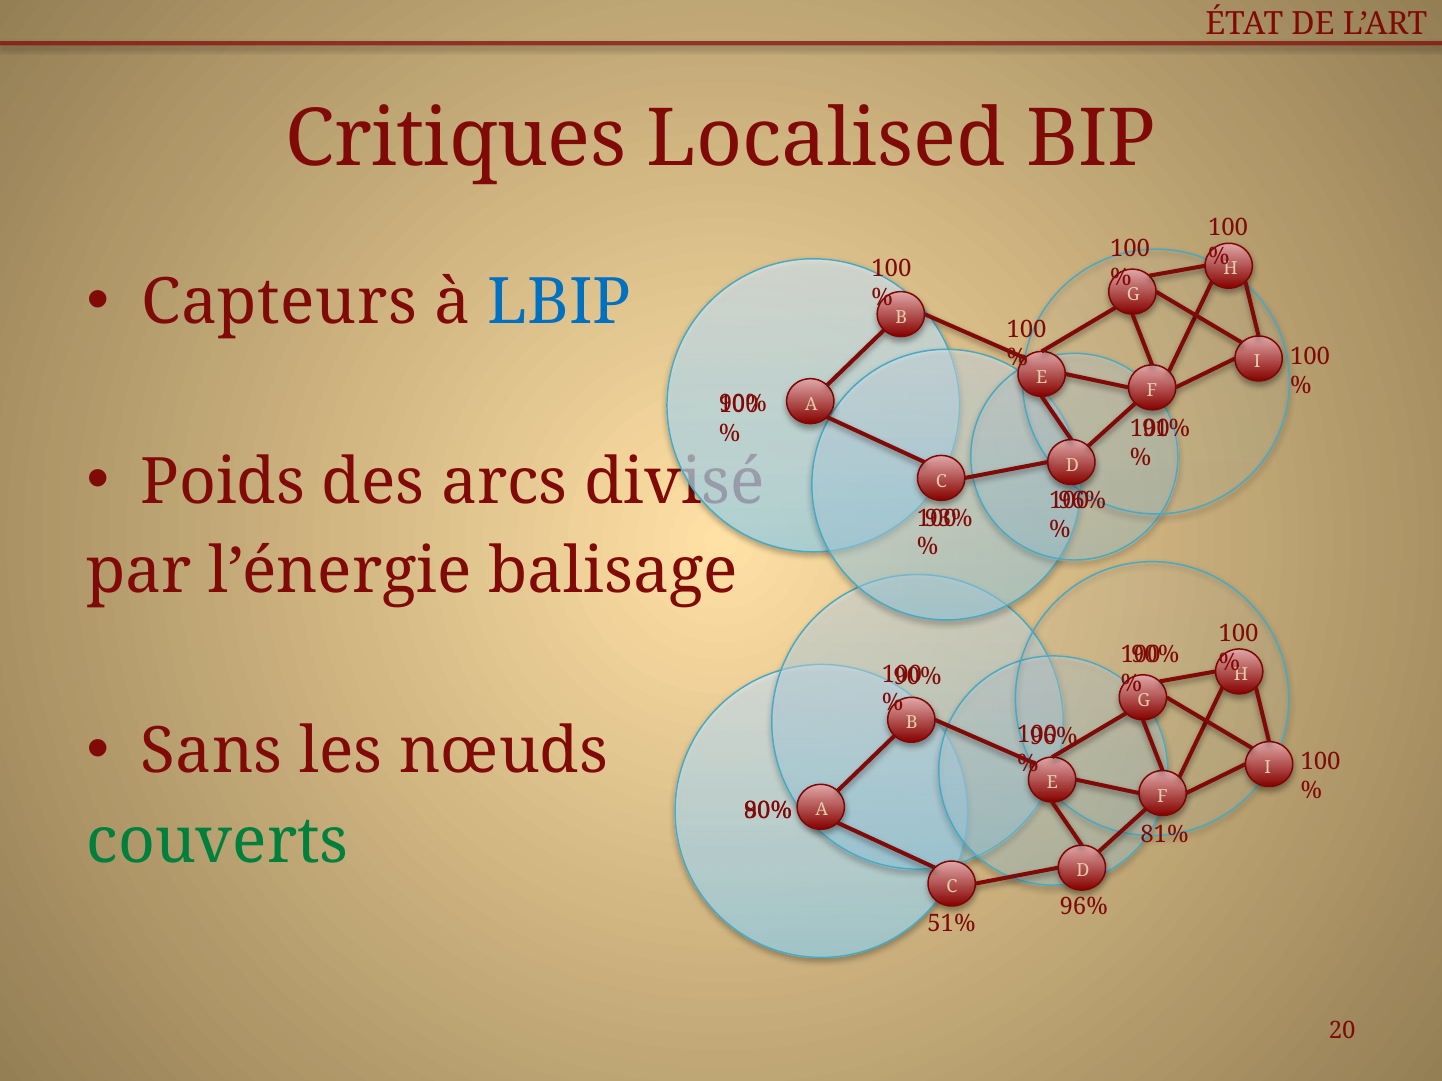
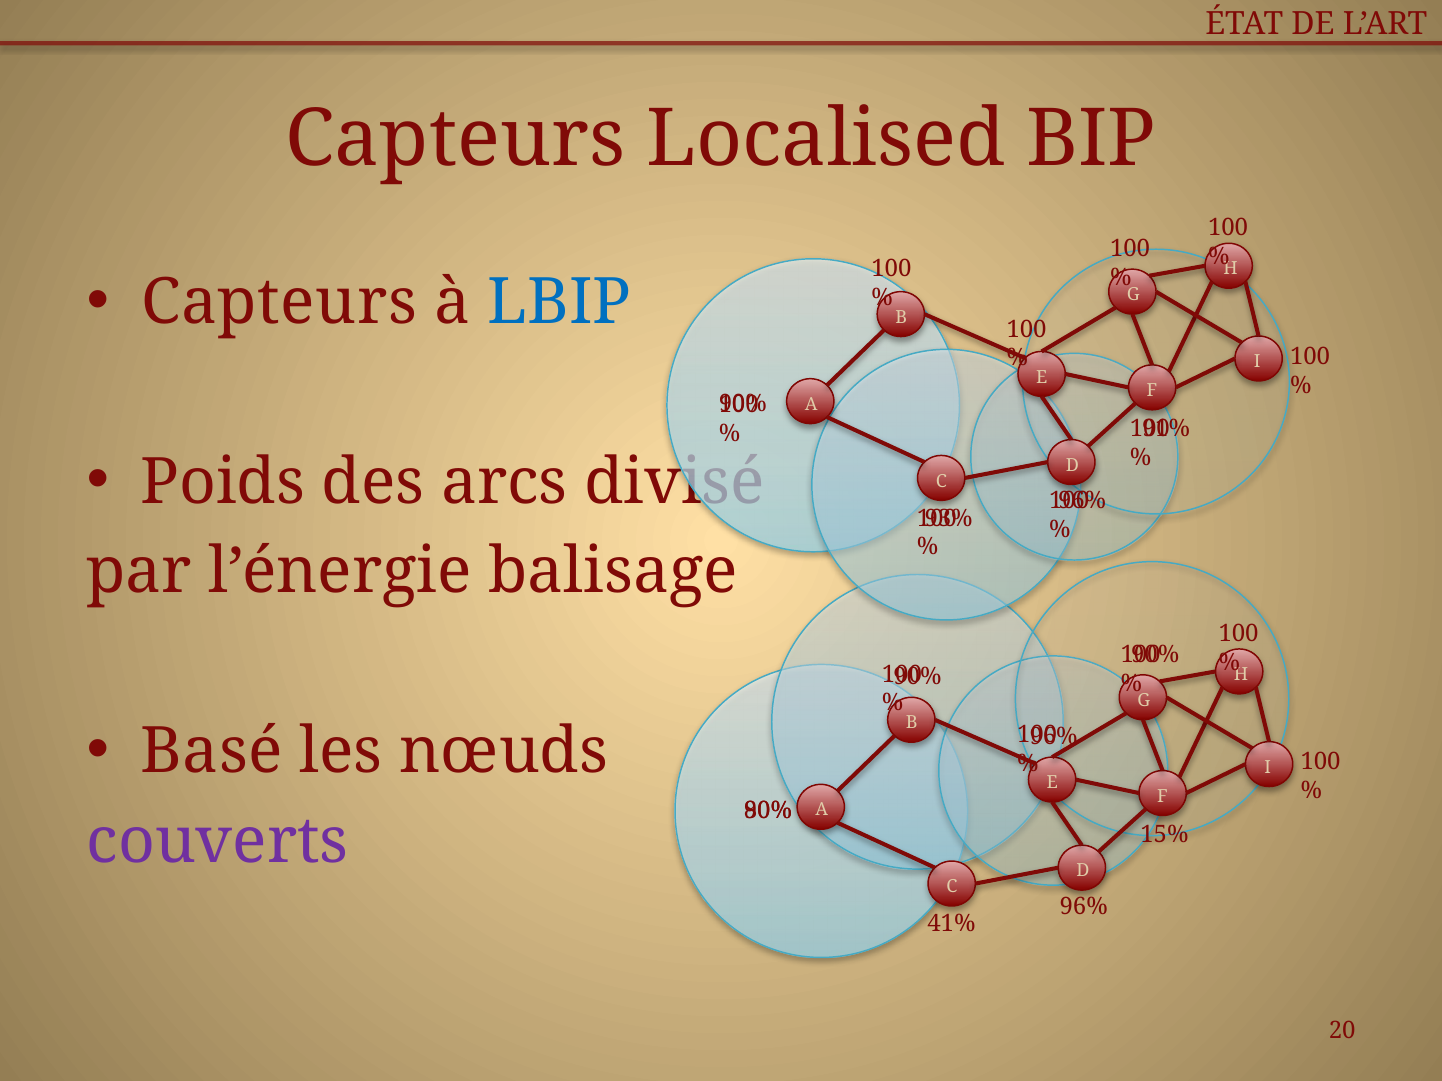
Critiques: Critiques -> Capteurs (456, 139)
Sans: Sans -> Basé (212, 752)
couverts colour: green -> purple (218, 841)
81%: 81% -> 15% (1164, 835)
51%: 51% -> 41% (951, 924)
